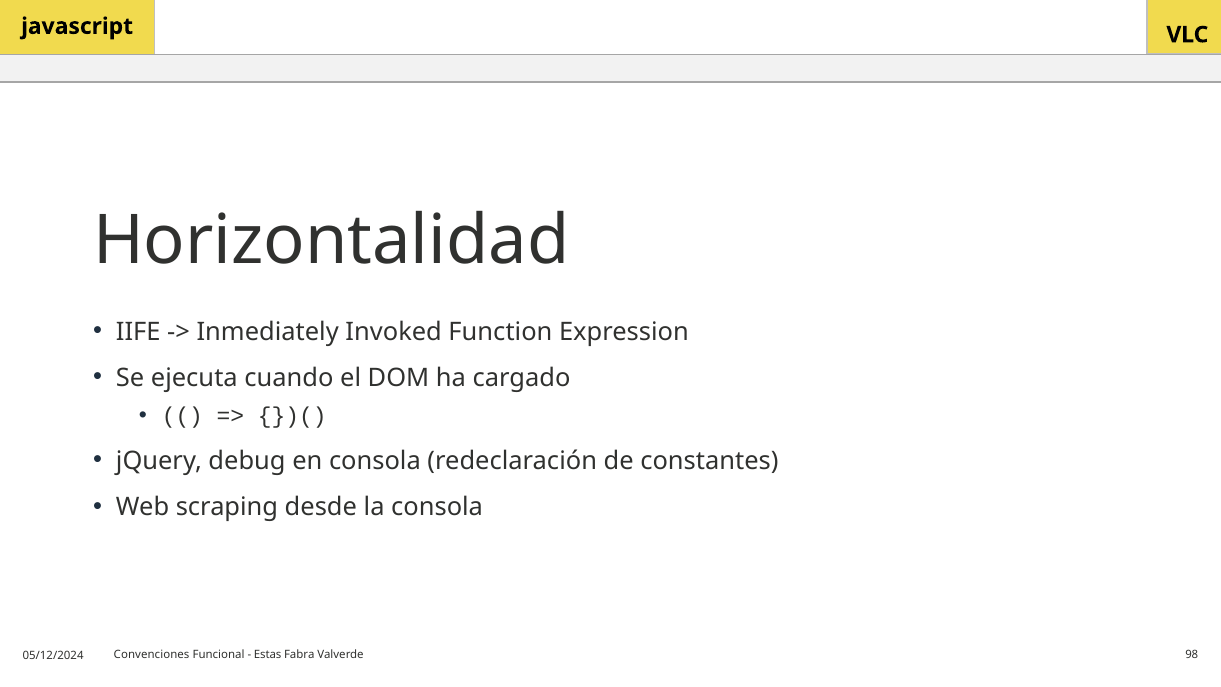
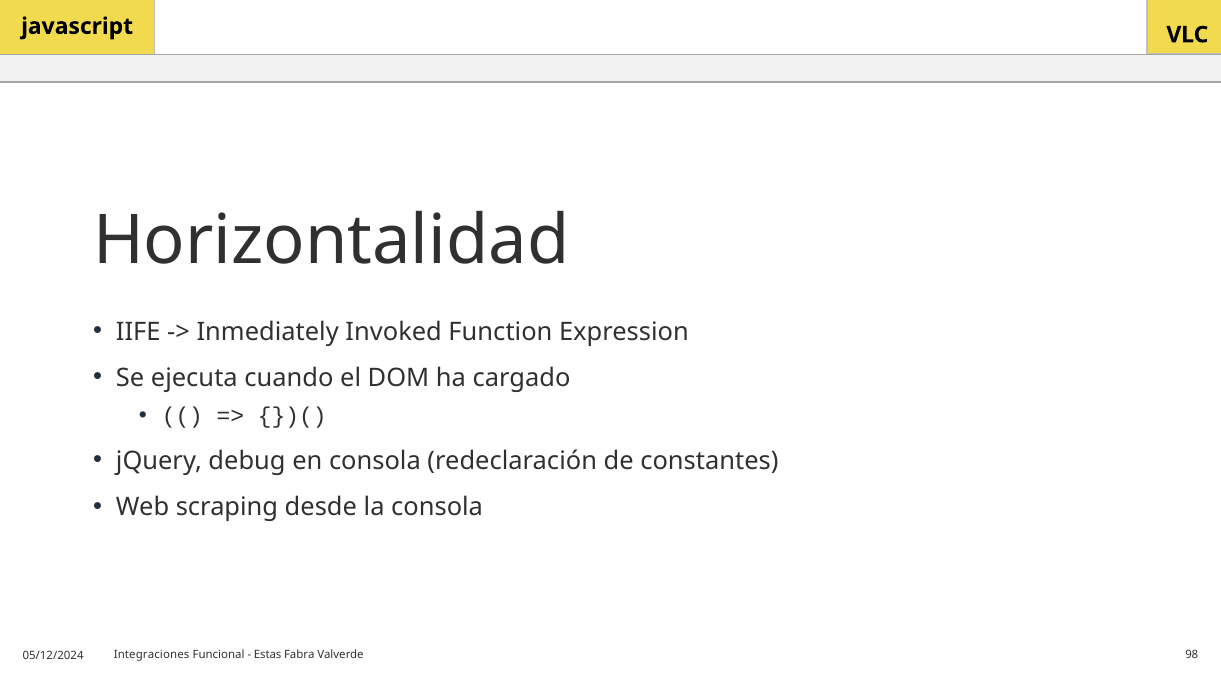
Convenciones: Convenciones -> Integraciones (152, 655)
